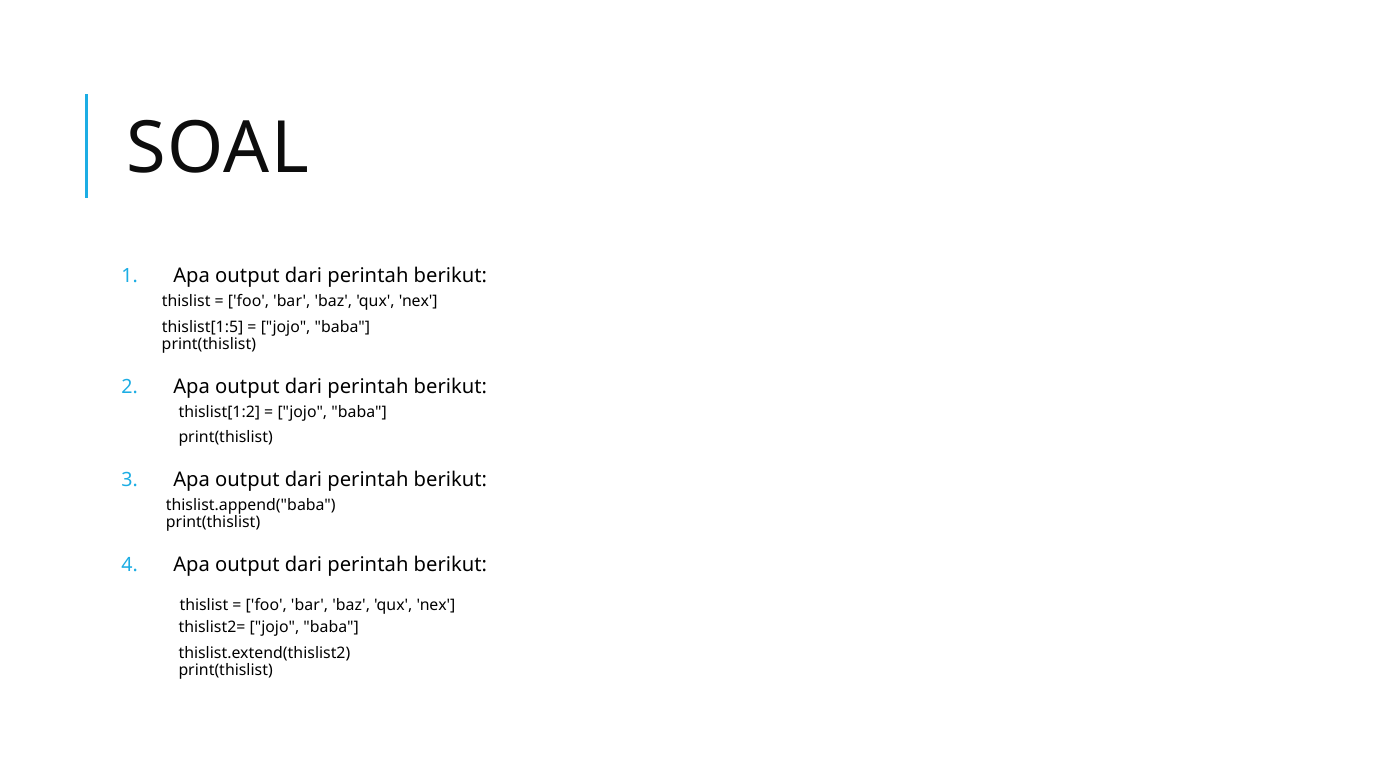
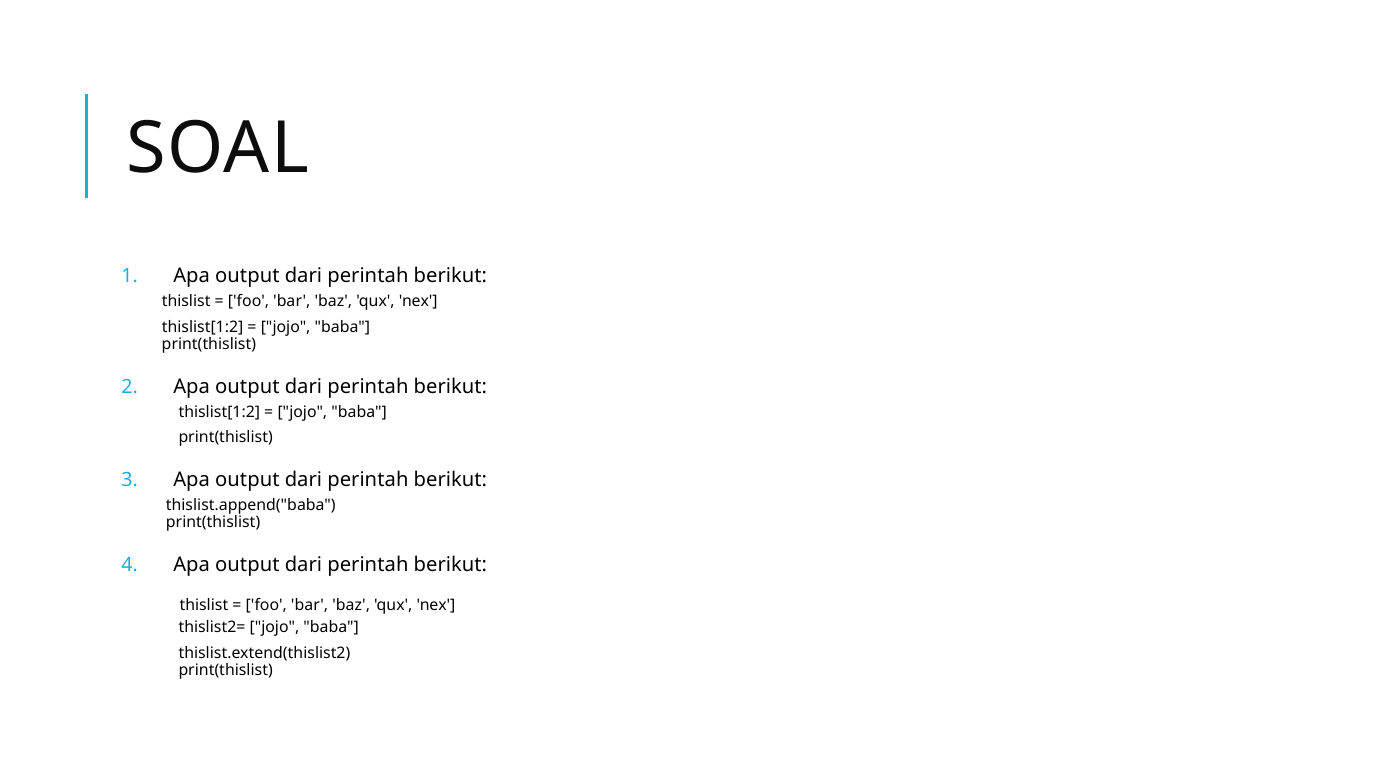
thislist[1:5: thislist[1:5 -> thislist[1:2 (203, 327)
